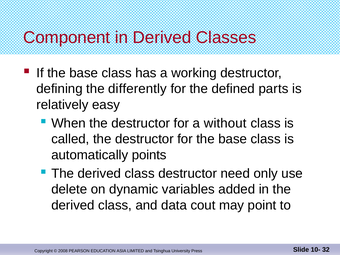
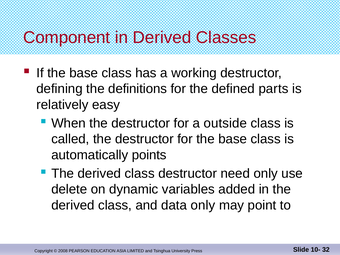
differently: differently -> definitions (138, 89)
without: without -> outside (225, 123)
data cout: cout -> only (203, 205)
